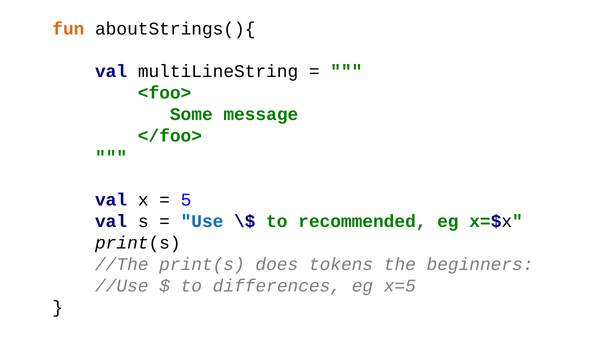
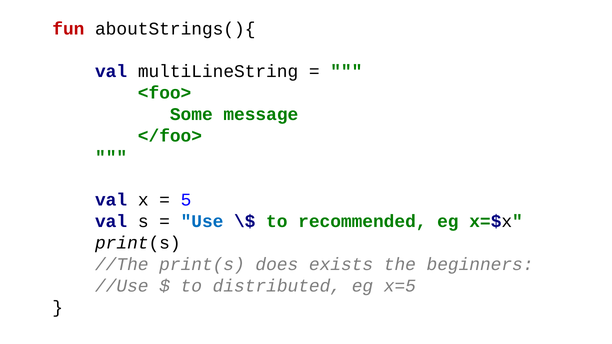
fun colour: orange -> red (68, 29)
tokens: tokens -> exists (341, 265)
differences: differences -> distributed (277, 286)
